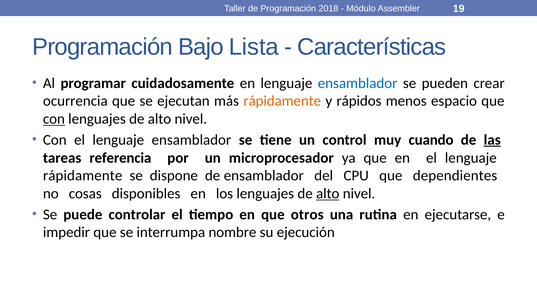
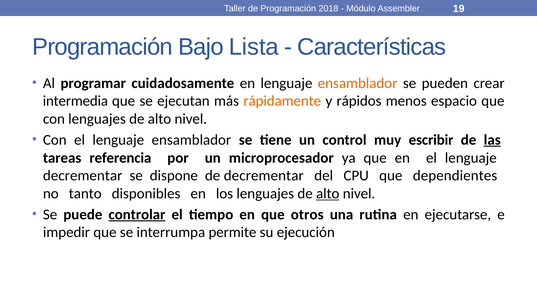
ensamblador colour: blue -> orange (358, 83)
ocurrencia: ocurrencia -> intermedia (75, 101)
con underline: present -> none (54, 119)
cuando: cuando -> escribir (431, 140)
rápidamente: rápidamente -> decrementar (83, 176)
de ensamblador: ensamblador -> decrementar (264, 176)
cosas: cosas -> tanto (85, 194)
controlar underline: none -> present (137, 214)
nombre: nombre -> permite (232, 232)
